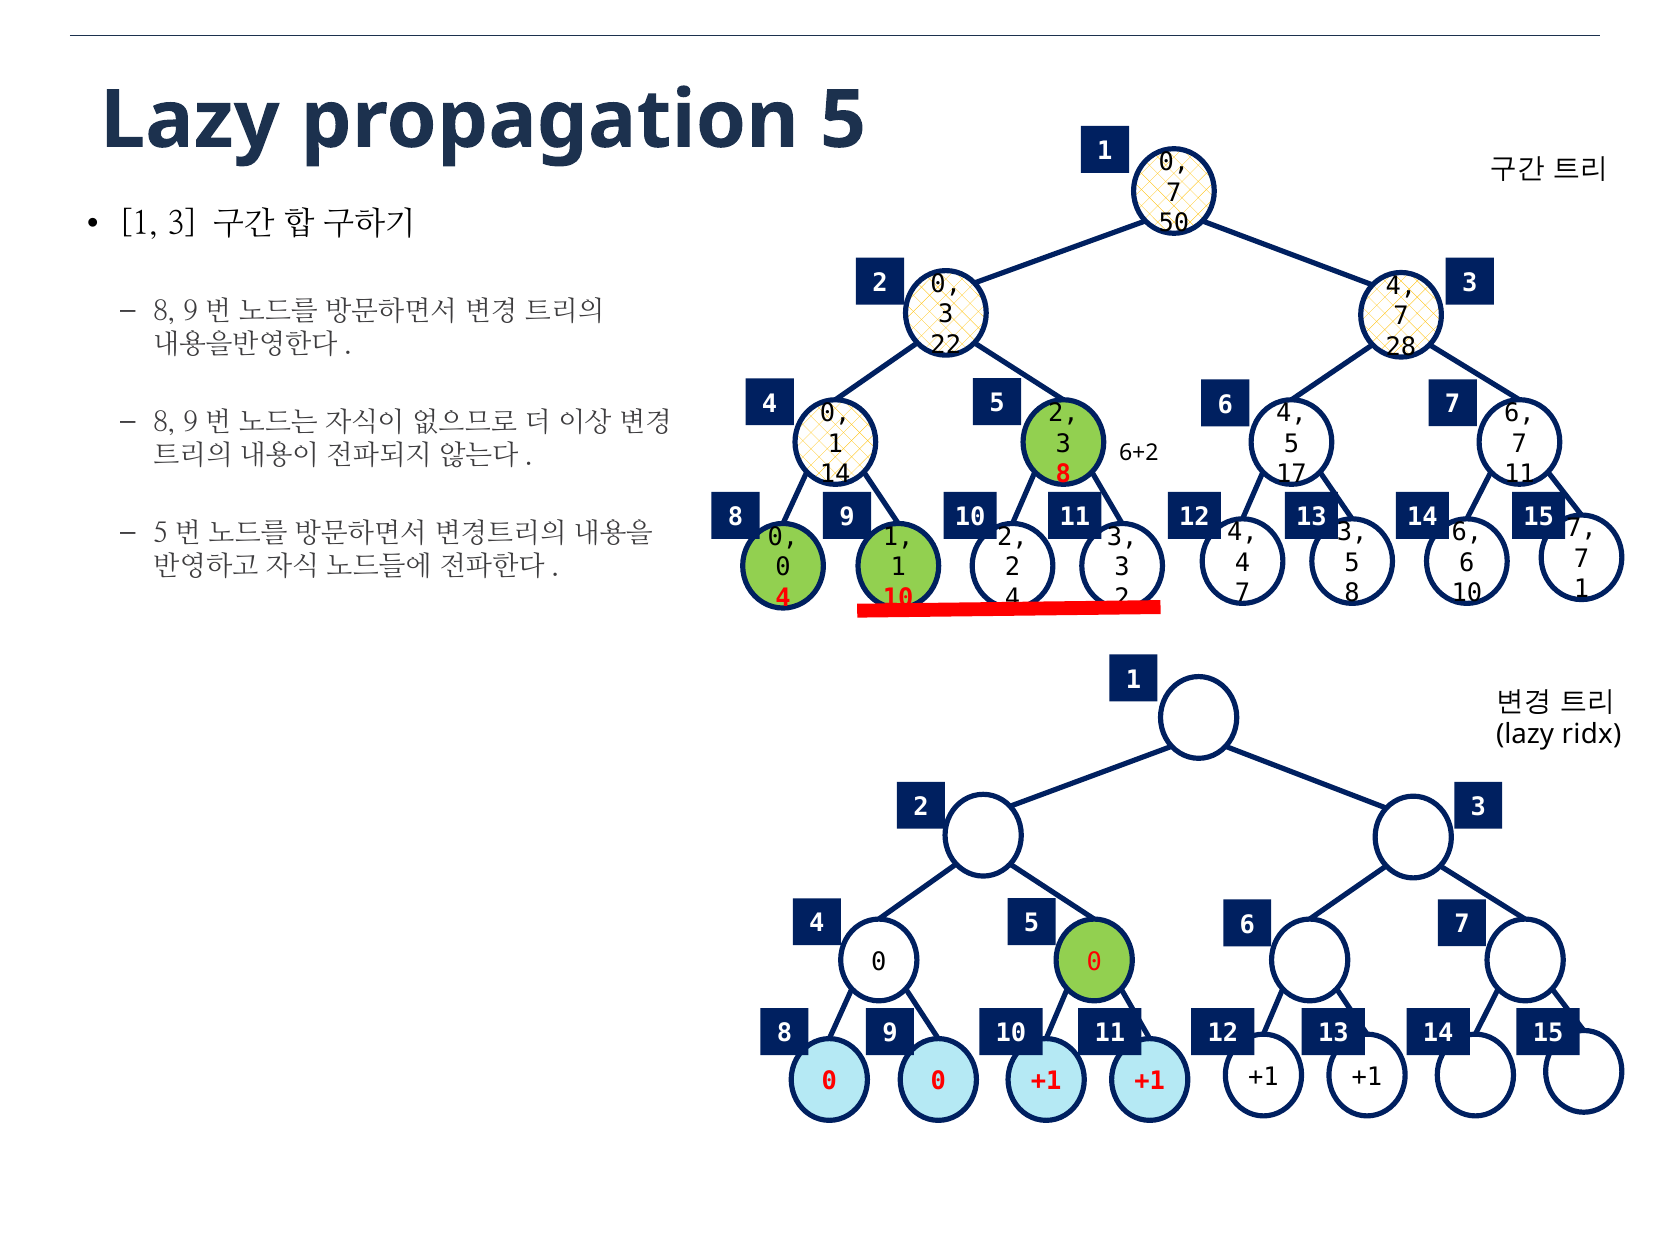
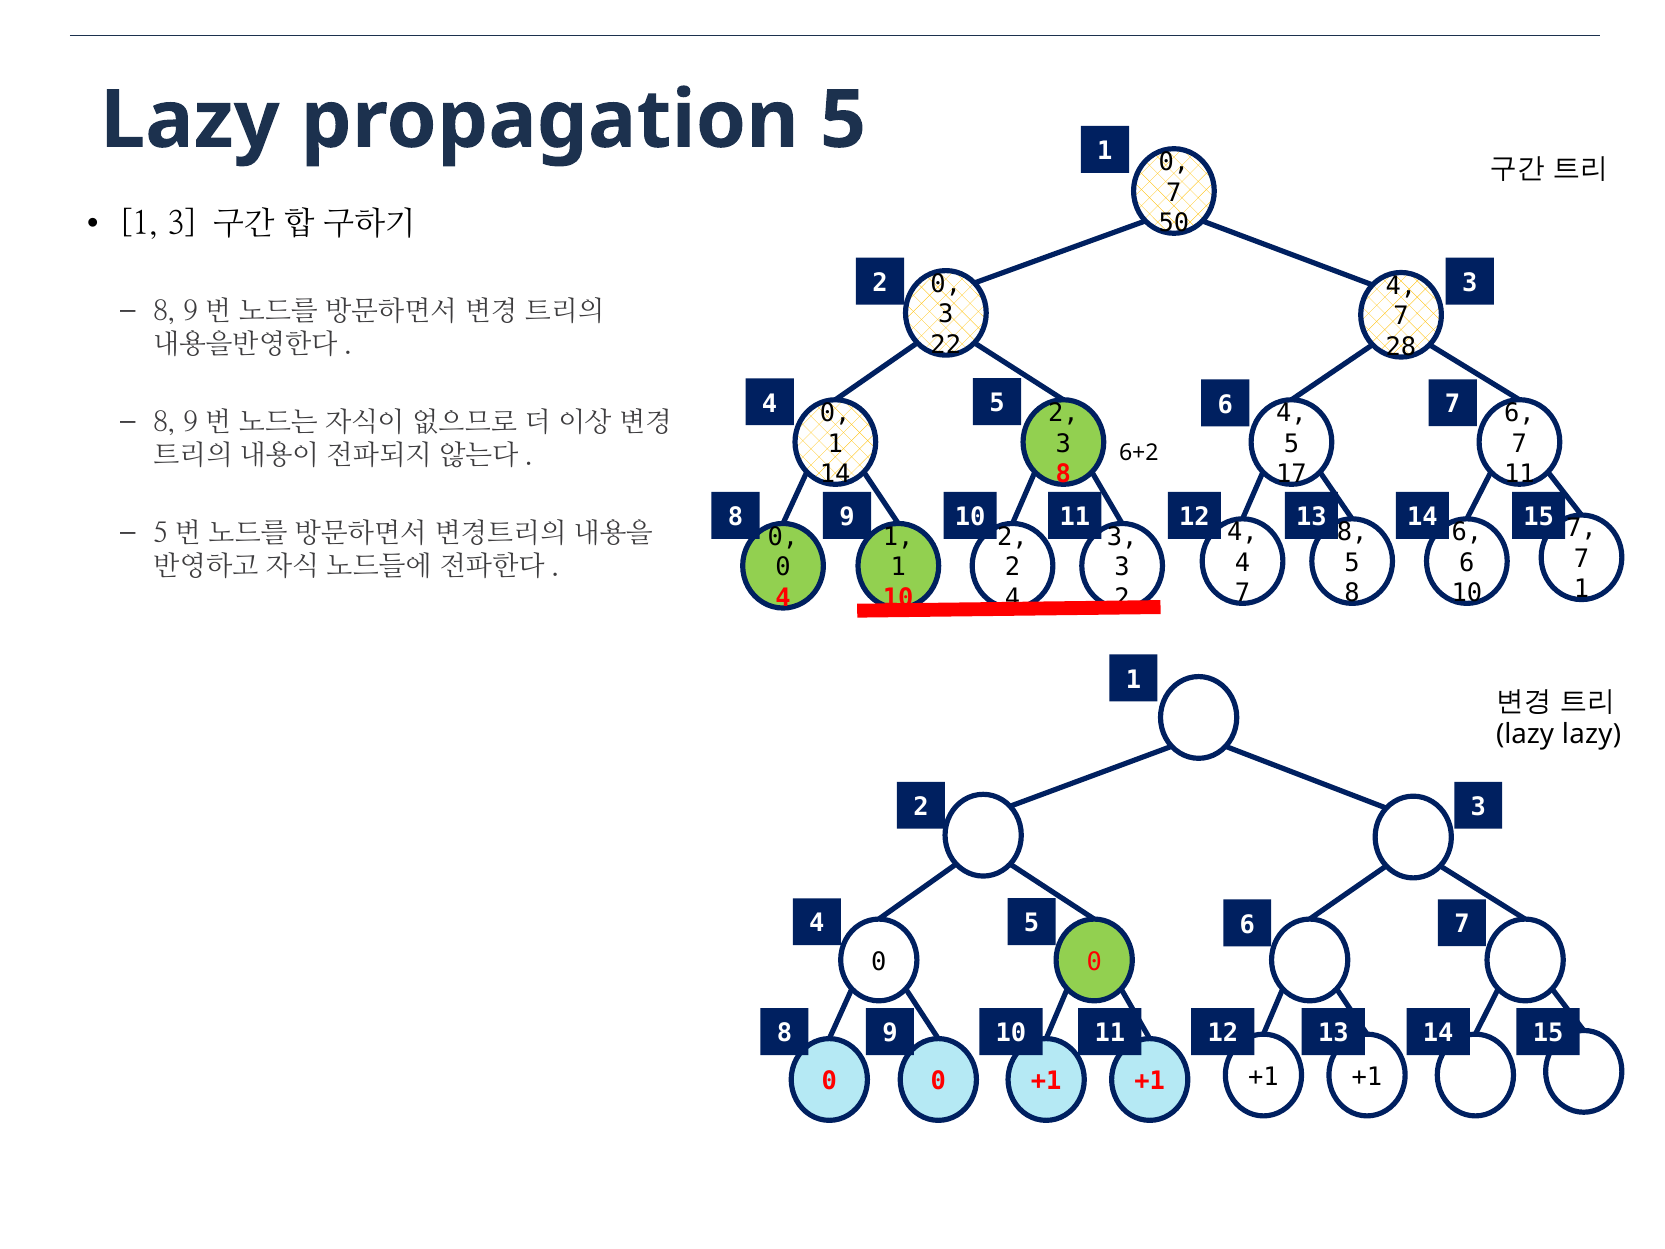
3: 3 -> 8 (1352, 532)
lazy ridx: ridx -> lazy (1592, 735)
